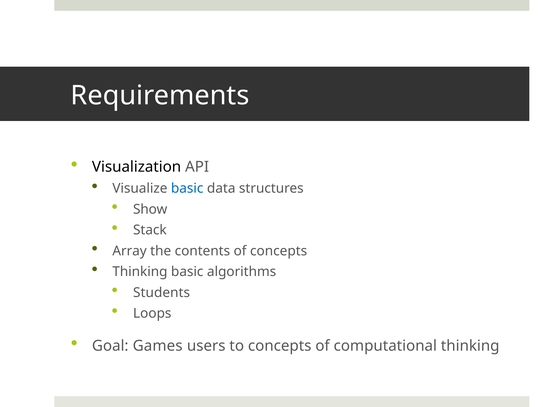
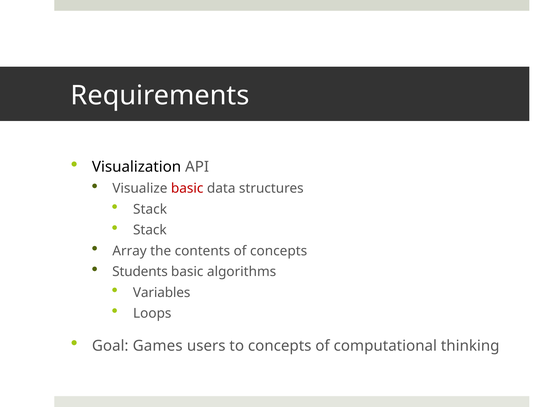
basic colour: blue -> red (187, 189)
Show: Show -> Stack (150, 209)
Thinking: Thinking -> Students (140, 272)
Students: Students -> Variables (162, 293)
